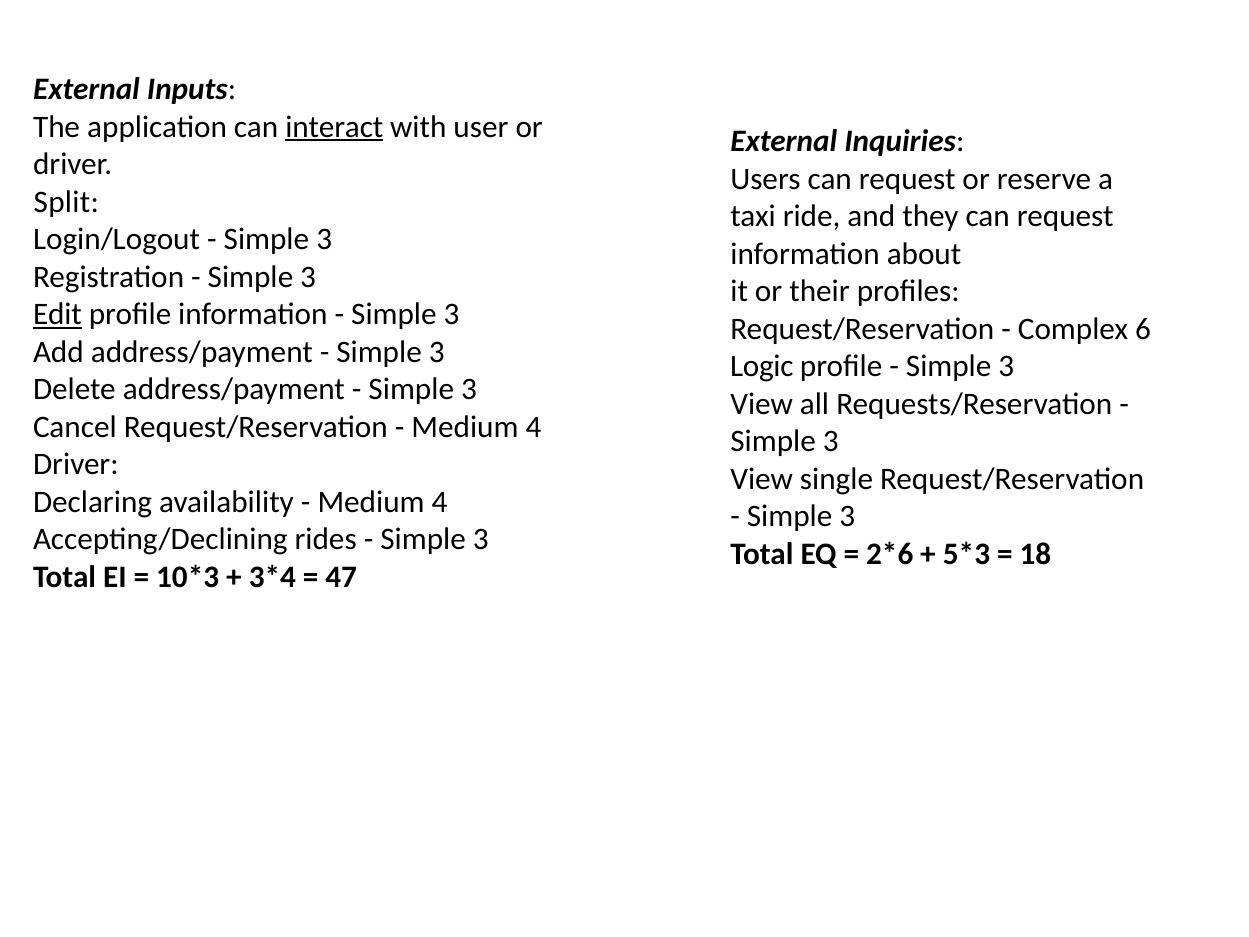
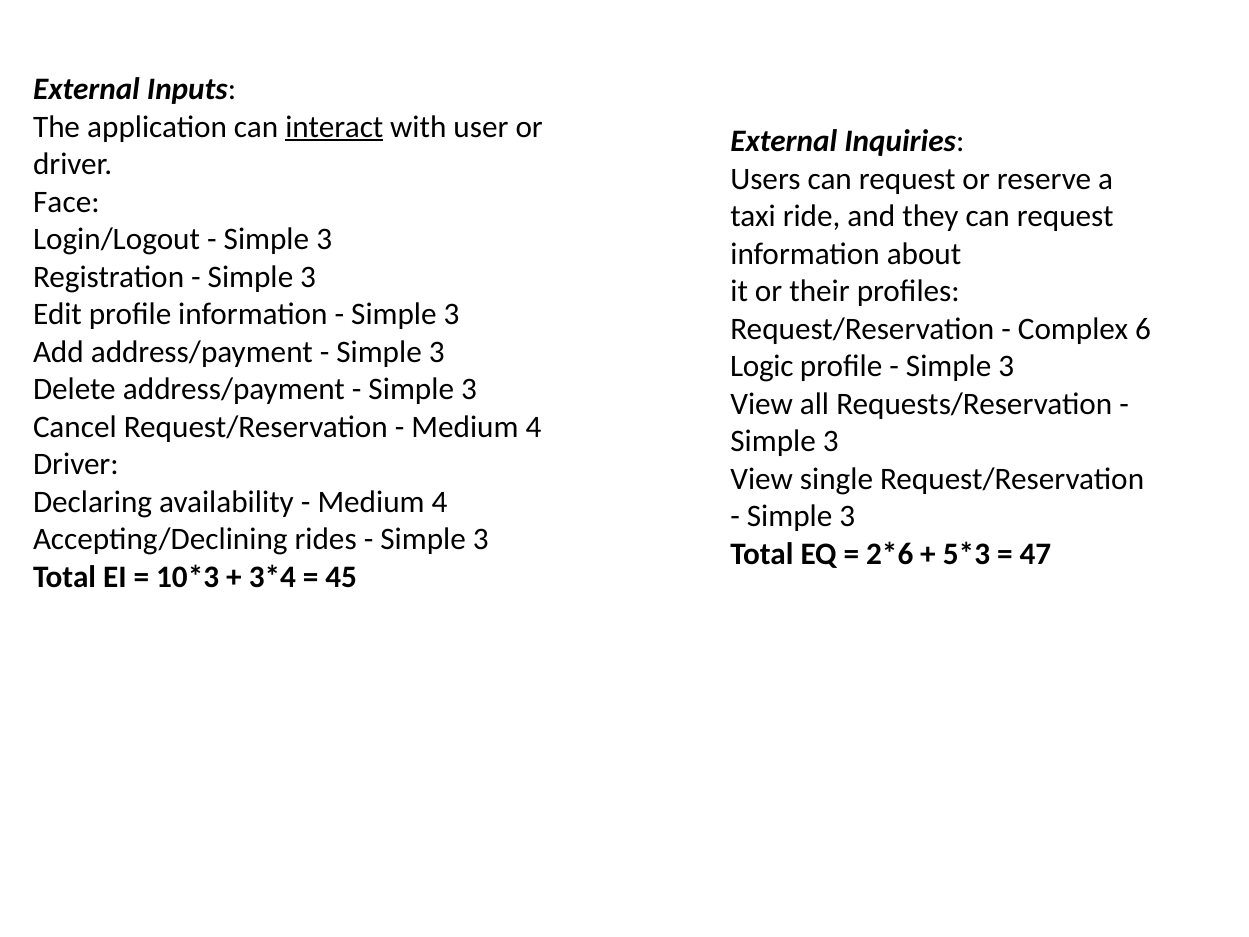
Split: Split -> Face (66, 202)
Edit underline: present -> none (57, 314)
18: 18 -> 47 (1035, 554)
47: 47 -> 45 (341, 577)
